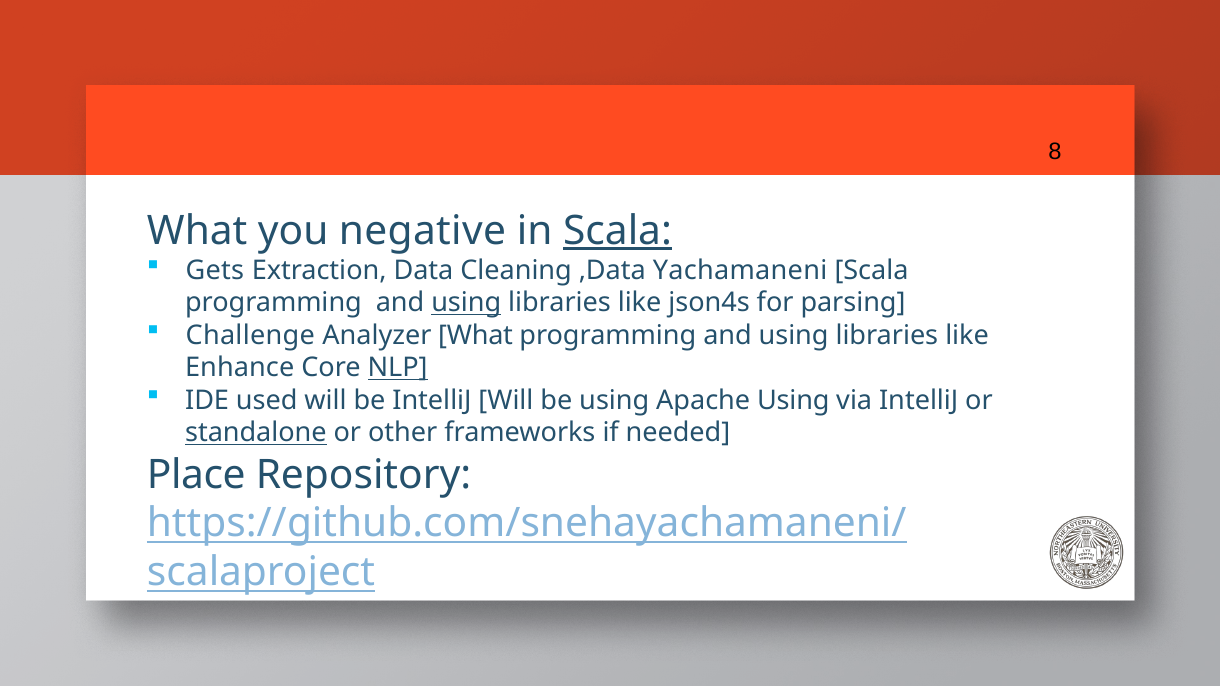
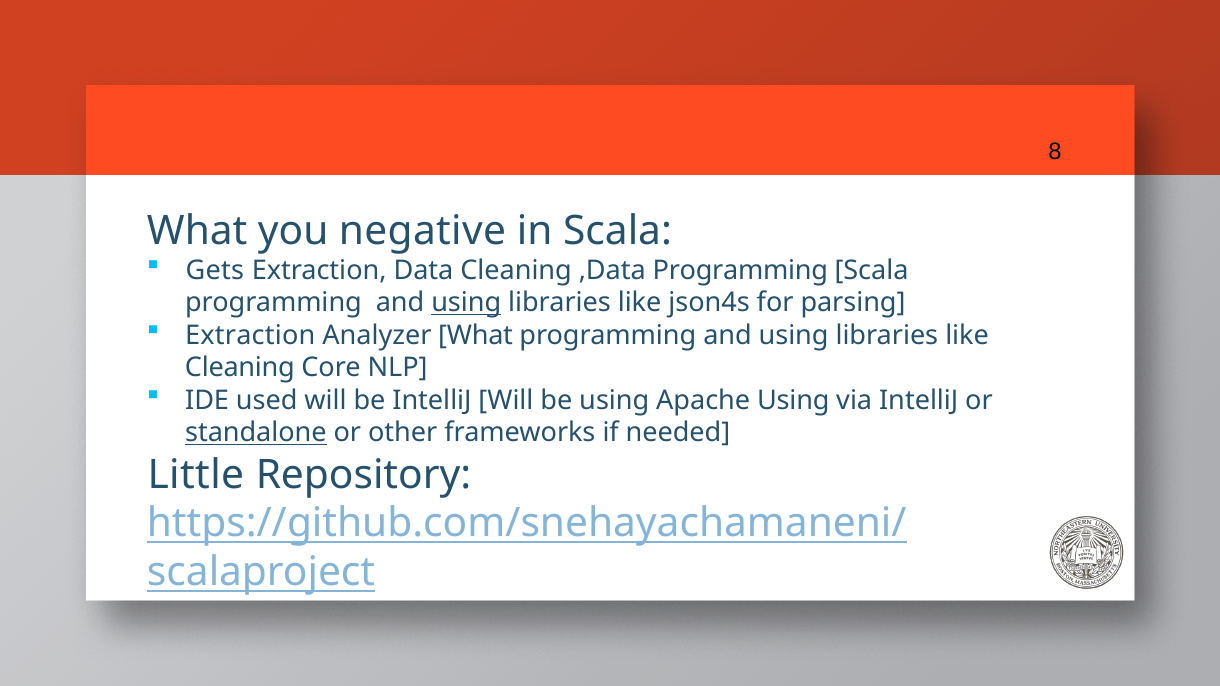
Scala underline: present -> none (618, 231)
,Data Yachamaneni: Yachamaneni -> Programming (740, 271)
Challenge: Challenge -> Extraction (250, 336)
Enhance: Enhance -> Cleaning (240, 368)
NLP underline: present -> none (398, 368)
Place: Place -> Little (196, 475)
